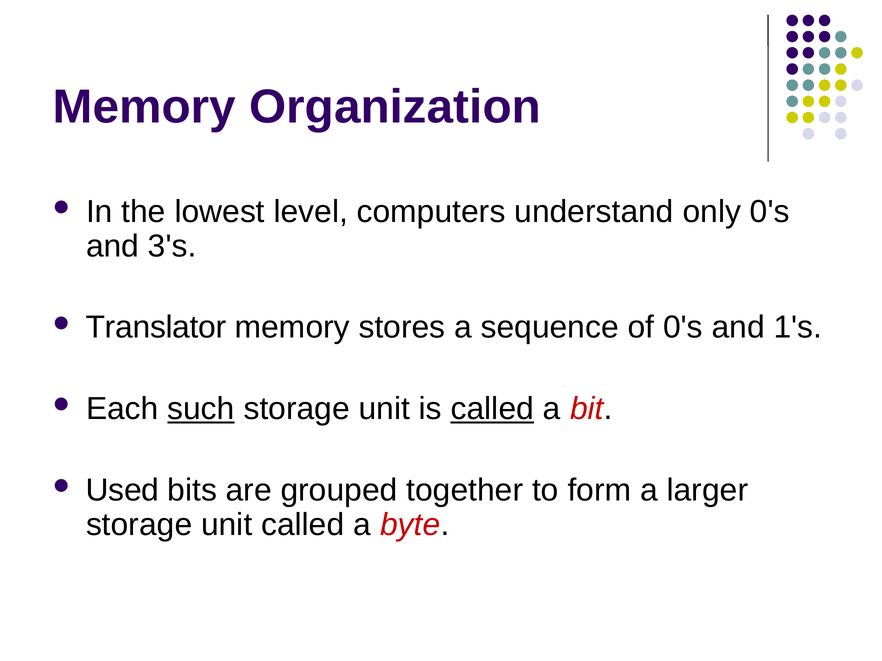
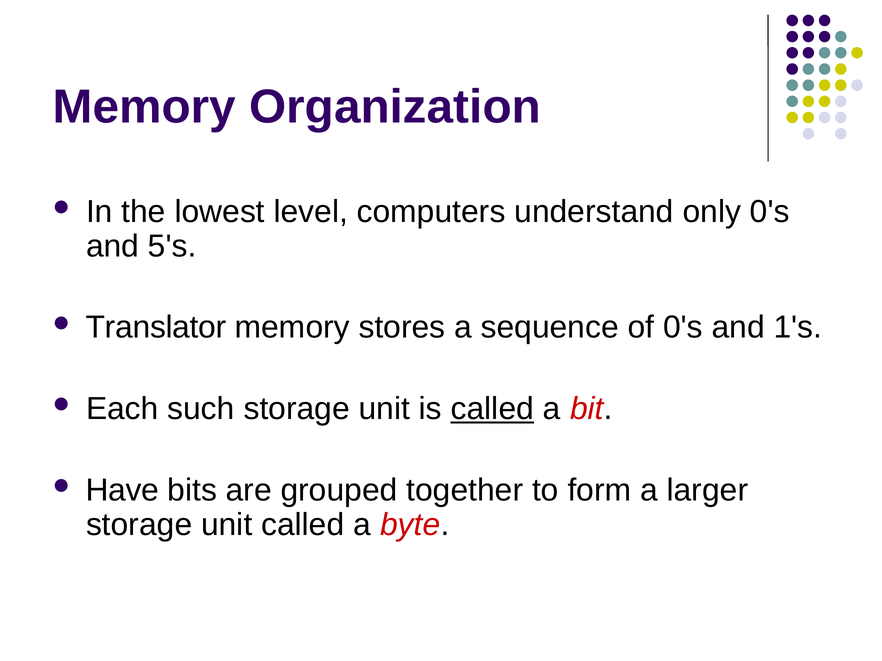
3's: 3's -> 5's (172, 246)
such underline: present -> none (201, 409)
Used: Used -> Have (122, 491)
